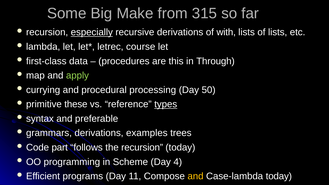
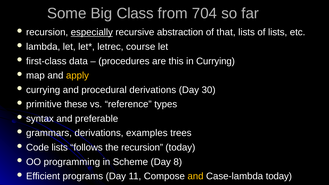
Make: Make -> Class (135, 13)
315: 315 -> 704 (204, 13)
recursive derivations: derivations -> abstraction (180, 32)
with: with -> that (226, 32)
in Through: Through -> Currying (215, 61)
apply colour: light green -> yellow (77, 76)
procedural processing: processing -> derivations (153, 90)
50: 50 -> 30 (209, 90)
types underline: present -> none (166, 104)
Code part: part -> lists (60, 148)
4: 4 -> 8 (178, 162)
